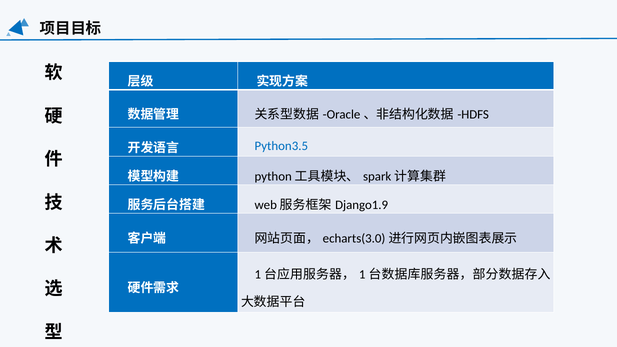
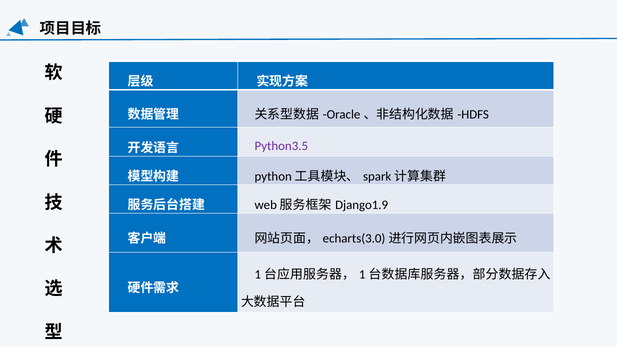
Python3.5 colour: blue -> purple (281, 146)
